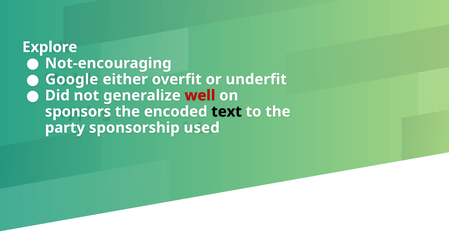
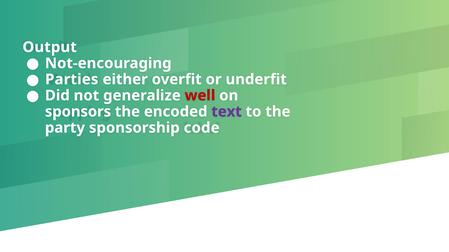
Explore: Explore -> Output (50, 47)
Google: Google -> Parties (72, 80)
text colour: black -> purple (227, 112)
used: used -> code (202, 128)
